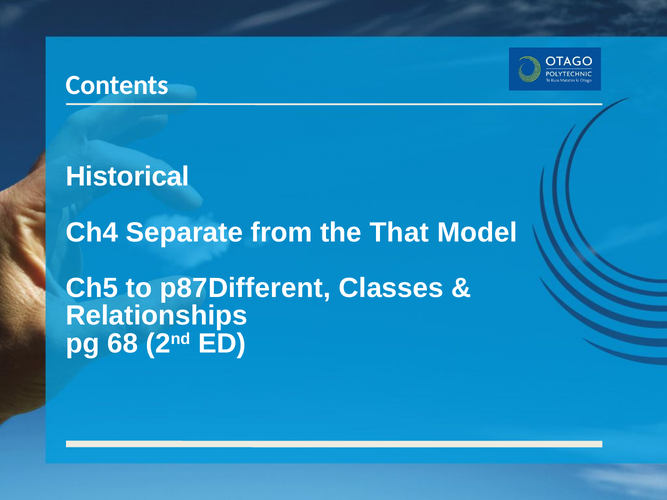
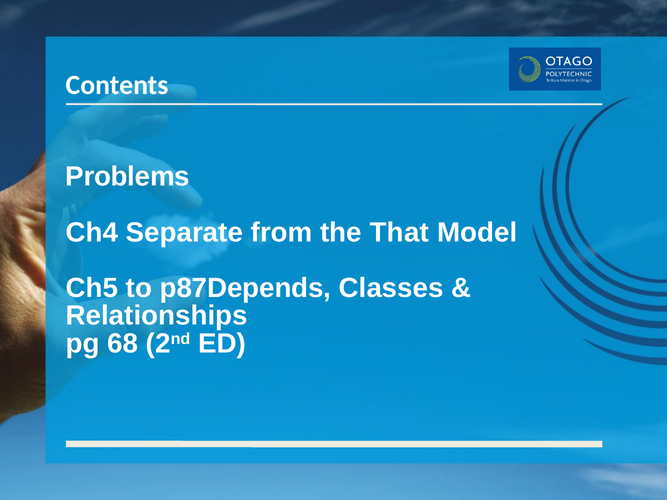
Historical: Historical -> Problems (128, 177)
p87Different: p87Different -> p87Depends (245, 288)
